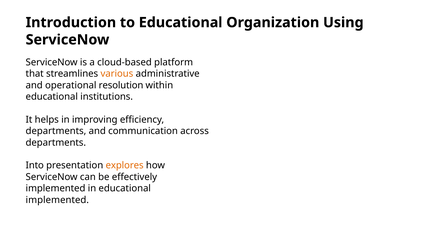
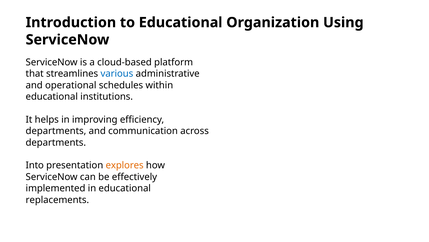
various colour: orange -> blue (117, 74)
resolution: resolution -> schedules (121, 85)
implemented: implemented -> replacements (57, 199)
